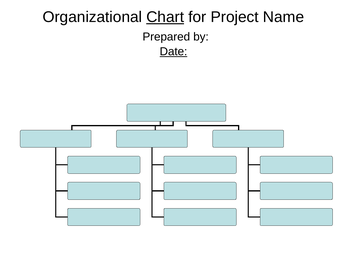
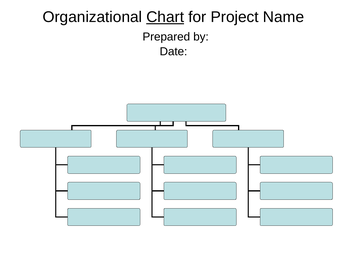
Date underline: present -> none (173, 51)
